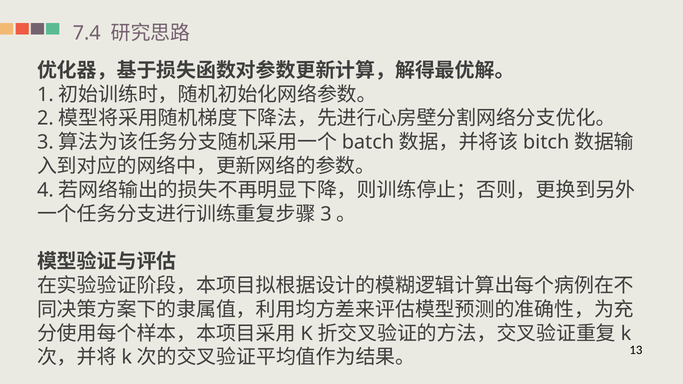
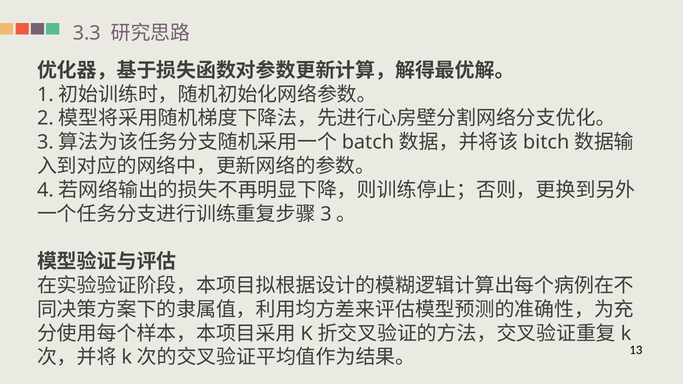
7.4: 7.4 -> 3.3 (87, 33)
